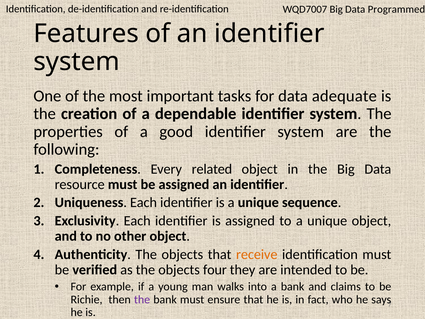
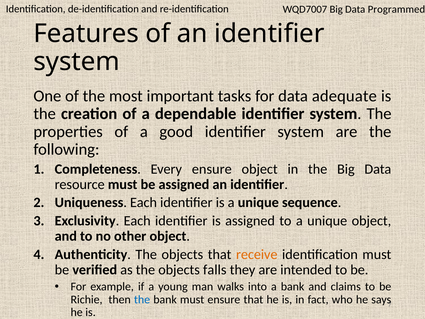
Every related: related -> ensure (212, 169)
four: four -> falls (215, 269)
the colour: purple -> blue (142, 299)
